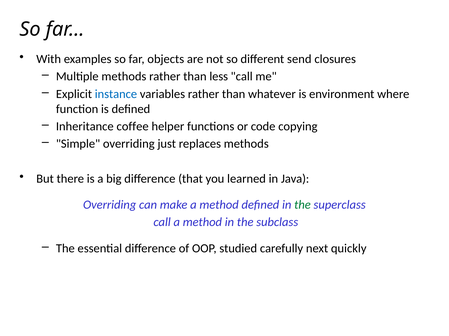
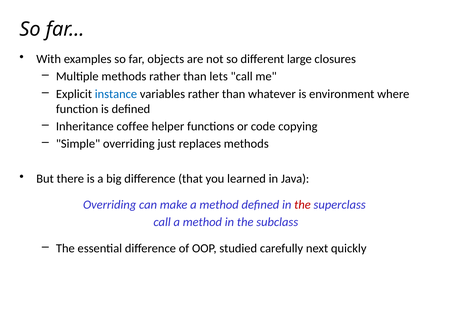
send: send -> large (299, 59)
less: less -> lets (219, 77)
the colour: green -> red (302, 205)
